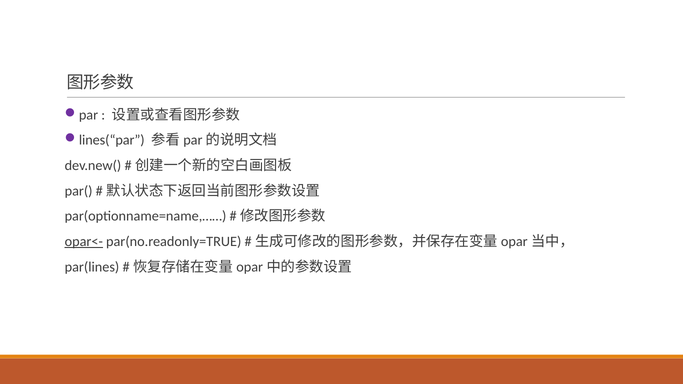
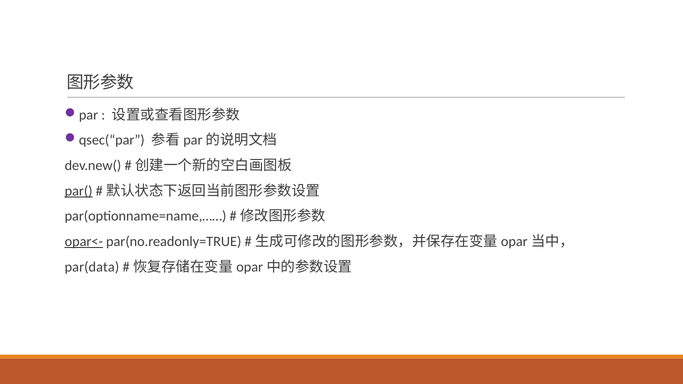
lines(“par: lines(“par -> qsec(“par (112, 140)
par( underline: none -> present (79, 191)
par(lines: par(lines -> par(data (92, 267)
